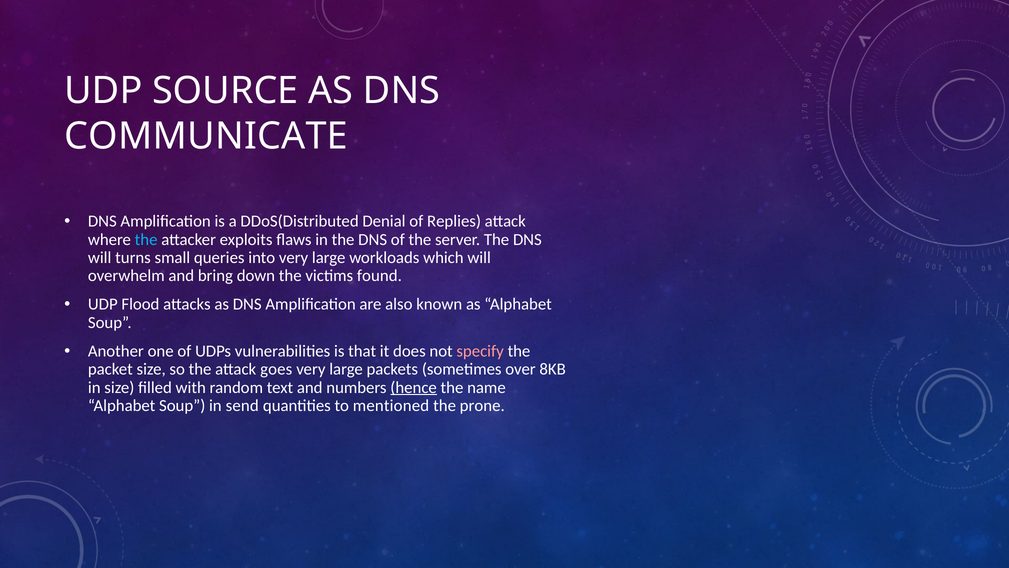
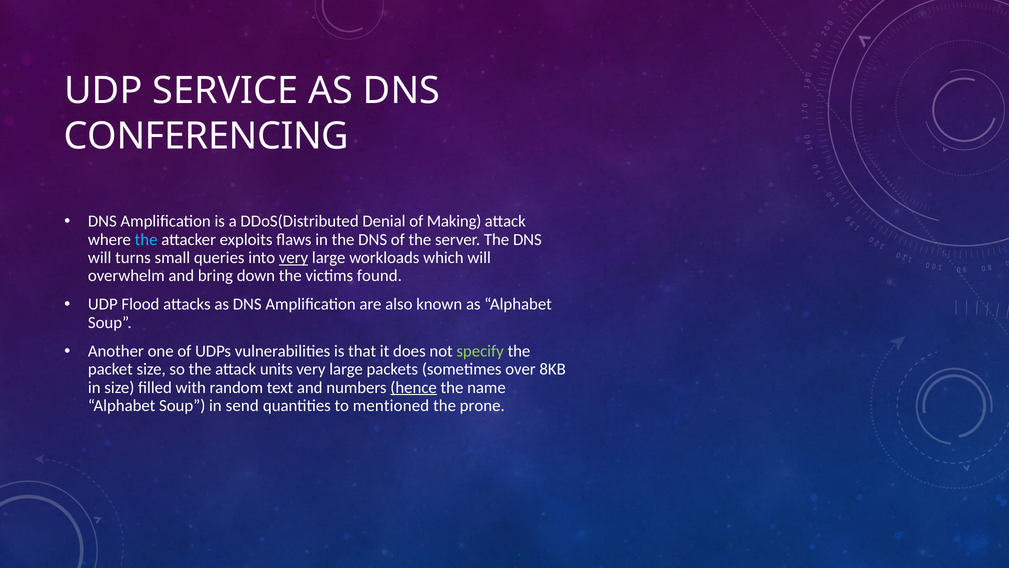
SOURCE: SOURCE -> SERVICE (225, 91)
COMMUNICATE: COMMUNICATE -> CONFERENCING (206, 136)
Replies: Replies -> Making (454, 221)
very underline: none -> present (294, 257)
specify colour: pink -> light green (480, 351)
goes: goes -> units (276, 369)
